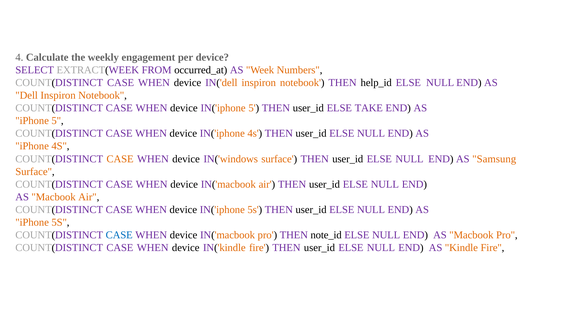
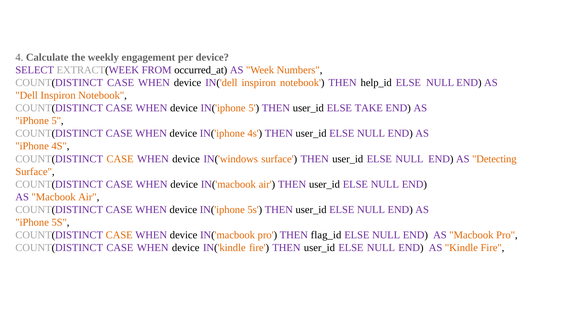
Samsung: Samsung -> Detecting (494, 159)
CASE colour: blue -> orange (119, 235)
note_id: note_id -> flag_id (326, 235)
